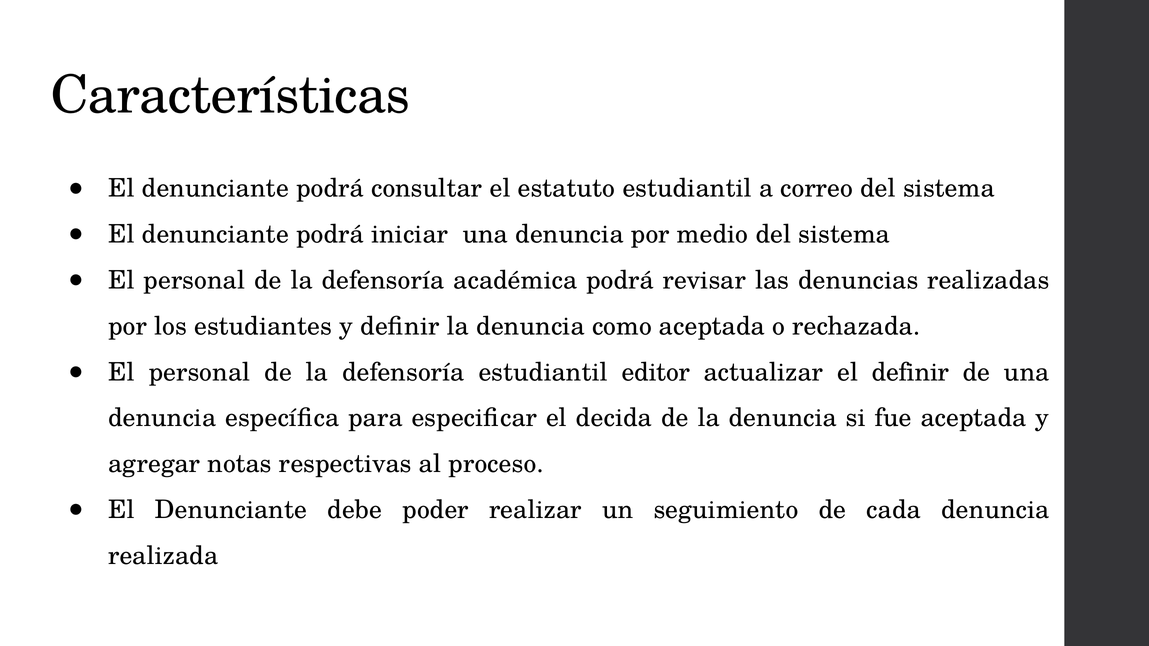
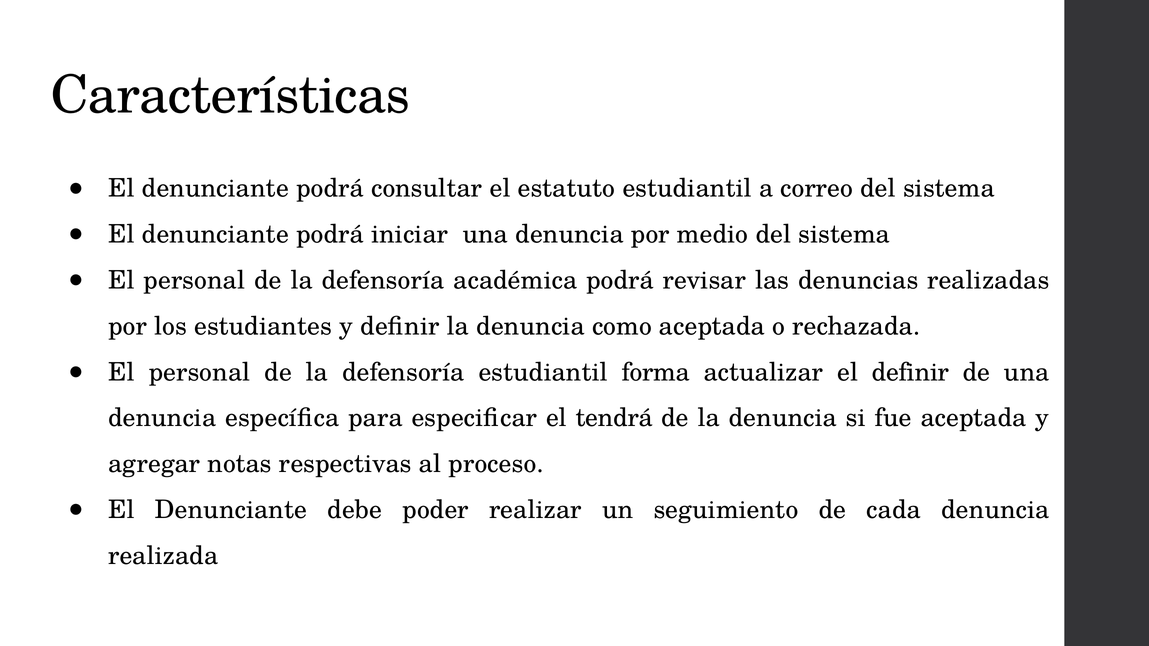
editor: editor -> forma (656, 372)
decida: decida -> tendrá (614, 418)
